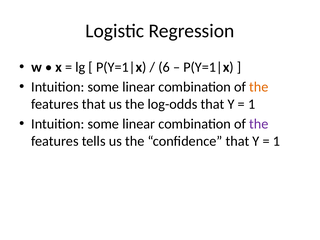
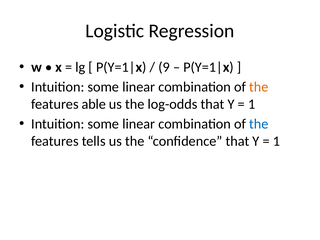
6: 6 -> 9 (164, 67)
features that: that -> able (94, 104)
the colour: purple -> blue (259, 124)
